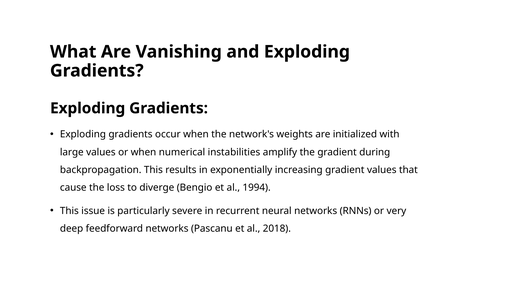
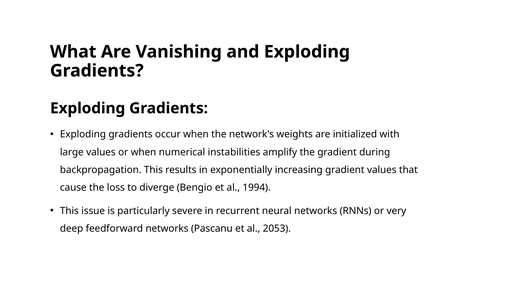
2018: 2018 -> 2053 (277, 229)
